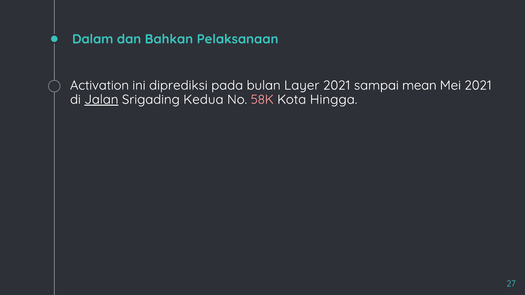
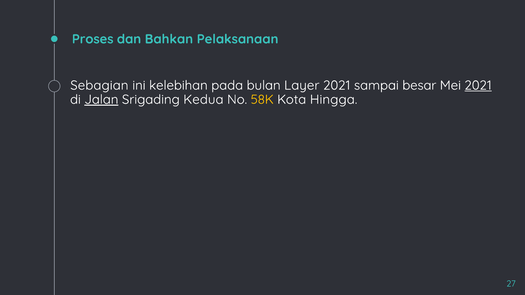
Dalam: Dalam -> Proses (93, 39)
Activation: Activation -> Sebagian (99, 85)
diprediksi: diprediksi -> kelebihan (178, 85)
mean: mean -> besar (419, 85)
2021 underline: none -> present (478, 85)
58K colour: pink -> yellow (262, 100)
